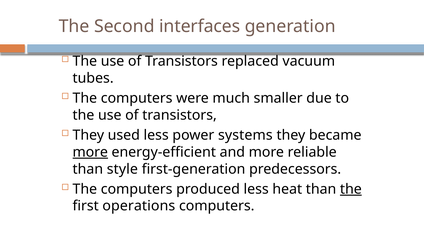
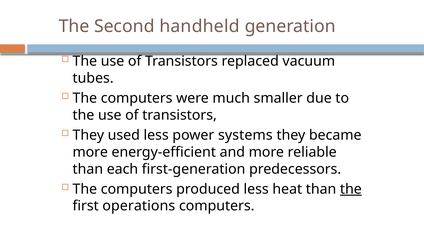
interfaces: interfaces -> handheld (200, 26)
more underline: present -> none (90, 152)
style: style -> each (122, 169)
